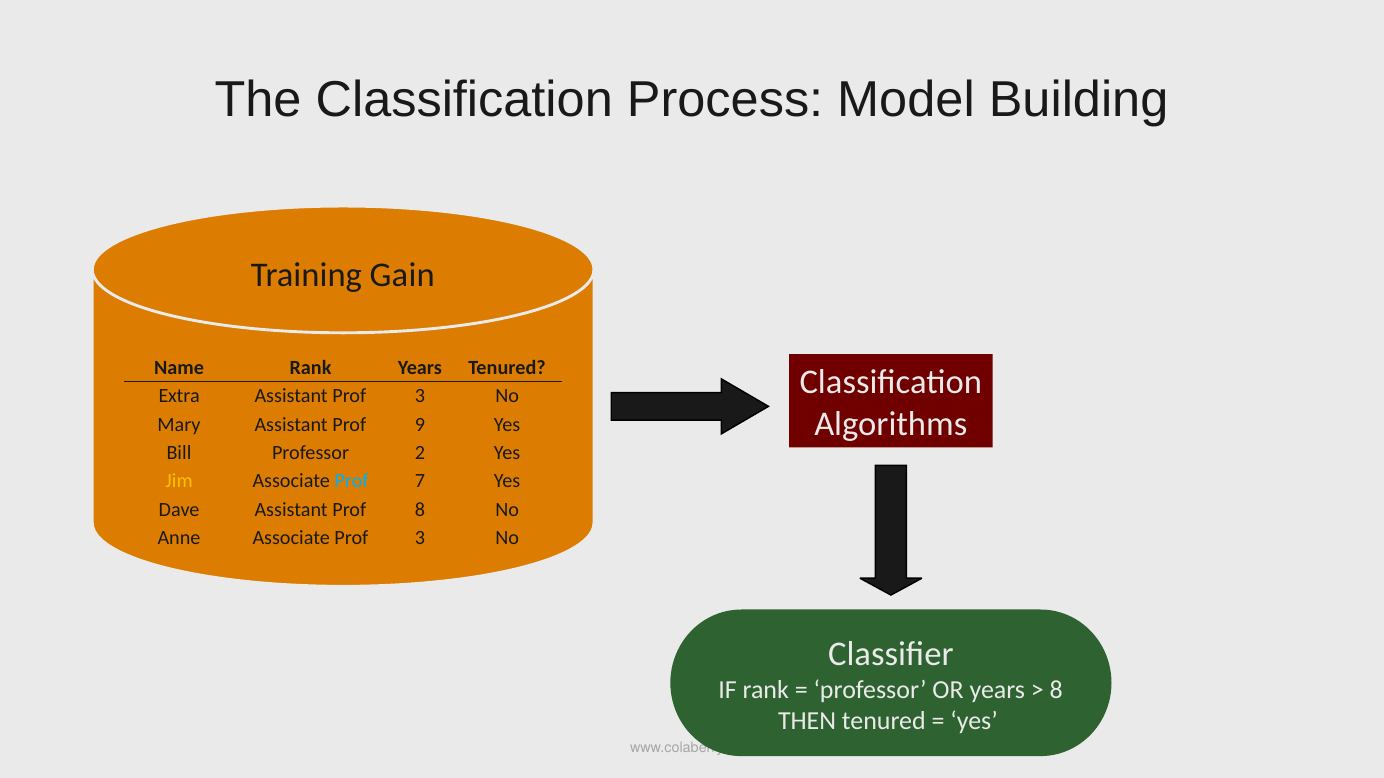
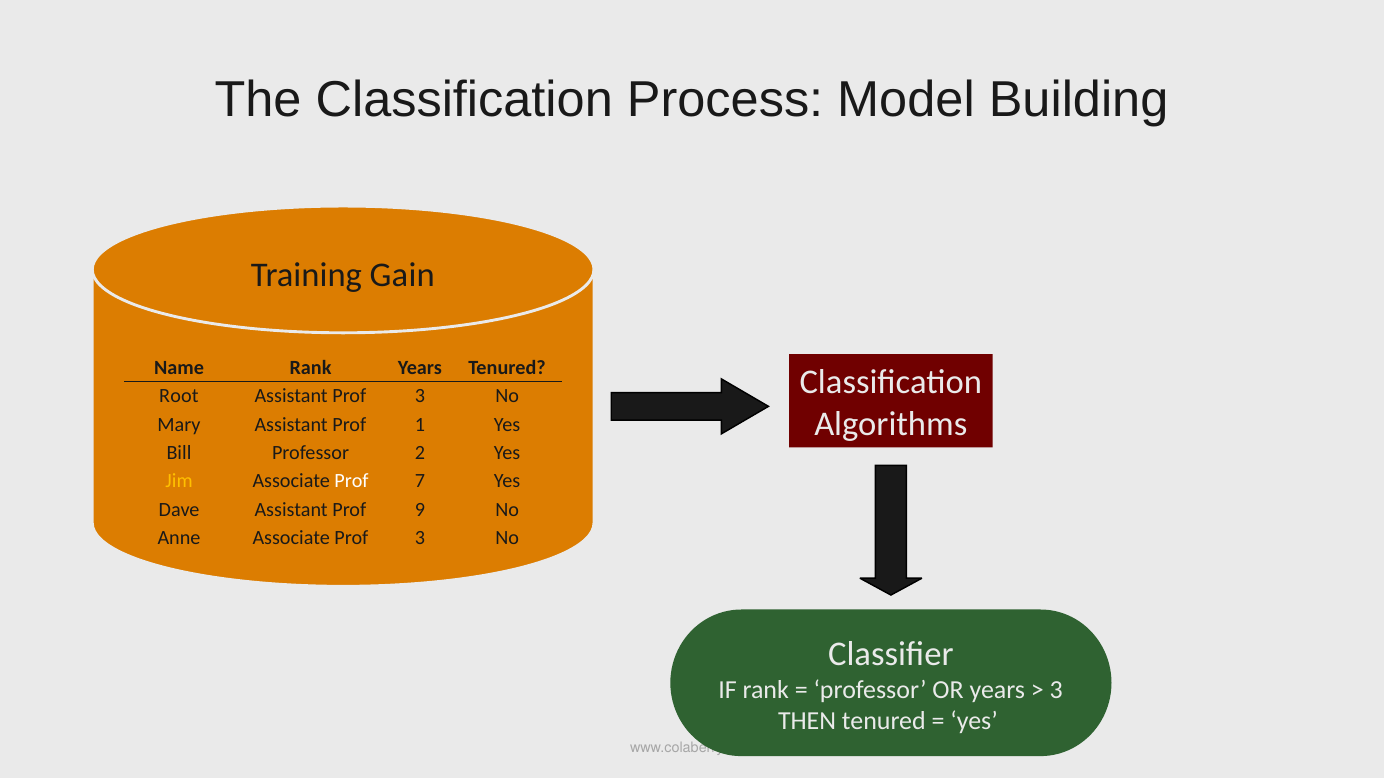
Extra: Extra -> Root (179, 397)
9: 9 -> 1 (420, 425)
Prof colour: light blue -> white (351, 482)
Prof 8: 8 -> 9 (420, 510)
8: 8 -> 3 (1056, 690)
